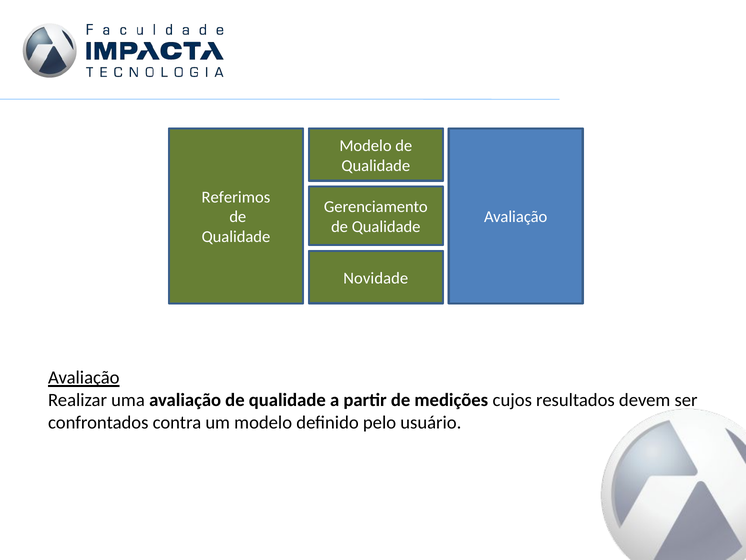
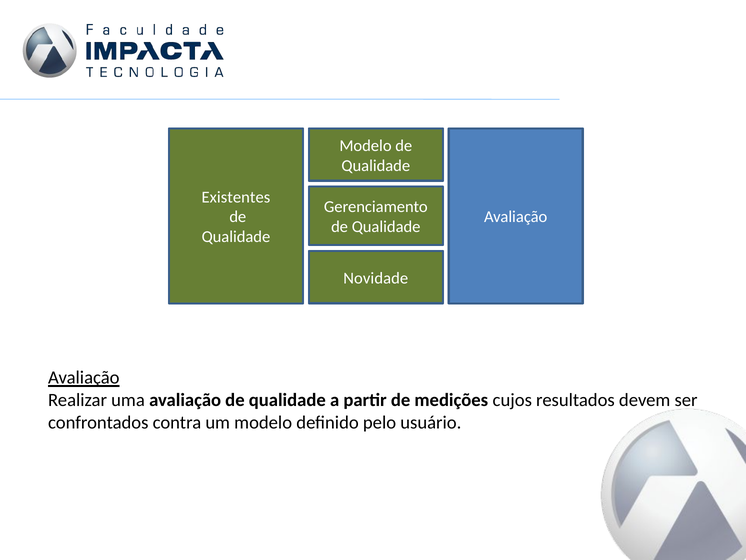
Referimos: Referimos -> Existentes (236, 197)
